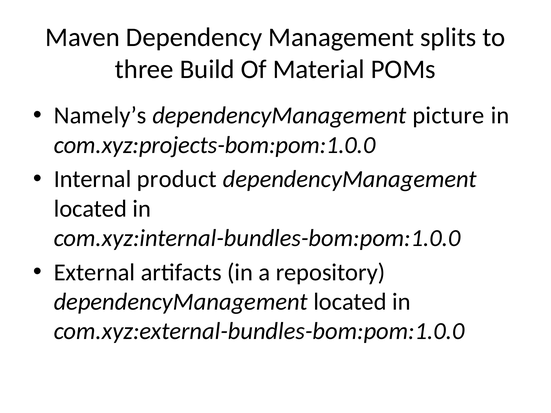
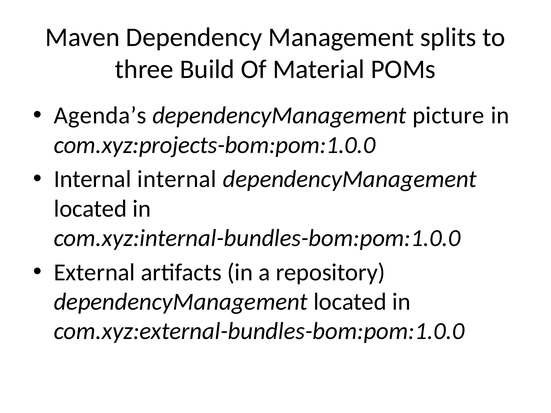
Namely’s: Namely’s -> Agenda’s (100, 116)
Internal product: product -> internal (177, 179)
